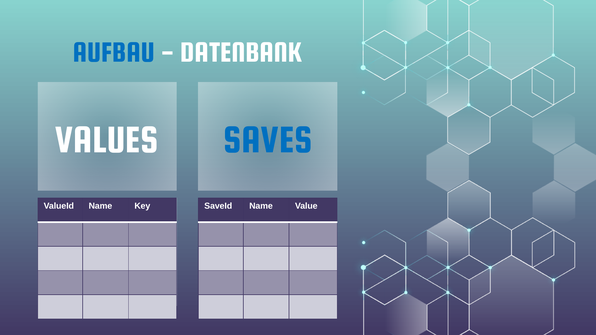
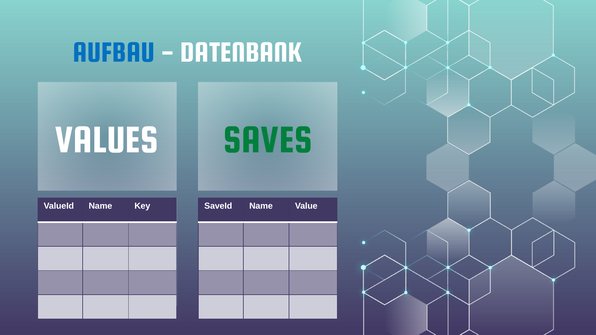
SAVES colour: blue -> green (268, 139)
